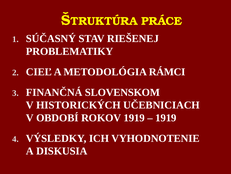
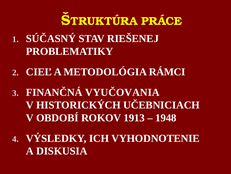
SLOVENSKOM: SLOVENSKOM -> VYUČOVANIA (122, 92)
ROKOV 1919: 1919 -> 1913 (134, 117)
1919: 1919 -> 1948 (166, 117)
